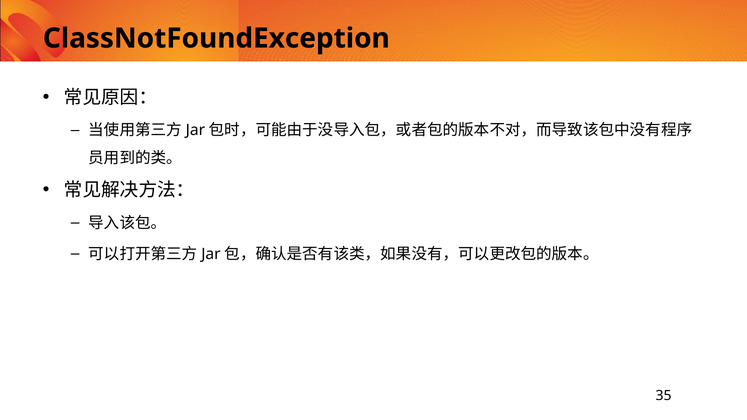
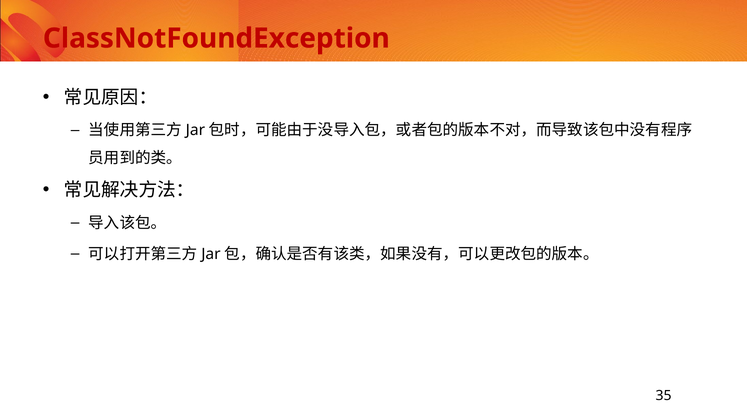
ClassNotFoundException colour: black -> red (216, 38)
